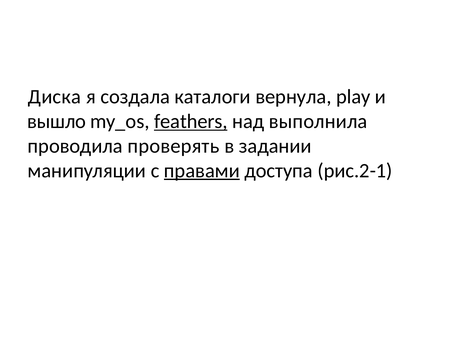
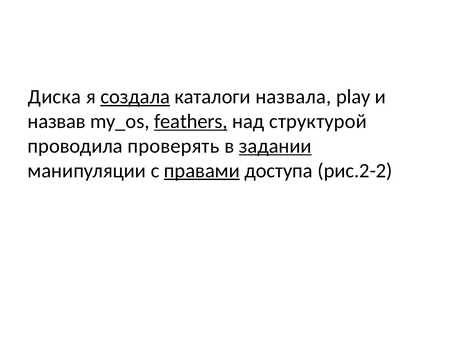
создала underline: none -> present (135, 97)
вернула: вернула -> назвала (293, 97)
вышло: вышло -> назвав (57, 121)
выполнила: выполнила -> структурой (318, 121)
задании underline: none -> present (275, 146)
рис.2-1: рис.2-1 -> рис.2-2 (355, 170)
